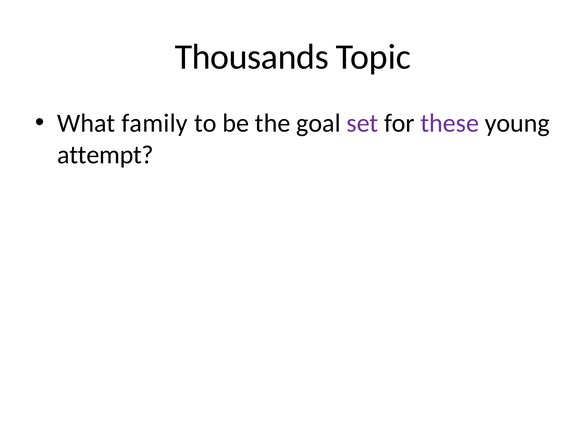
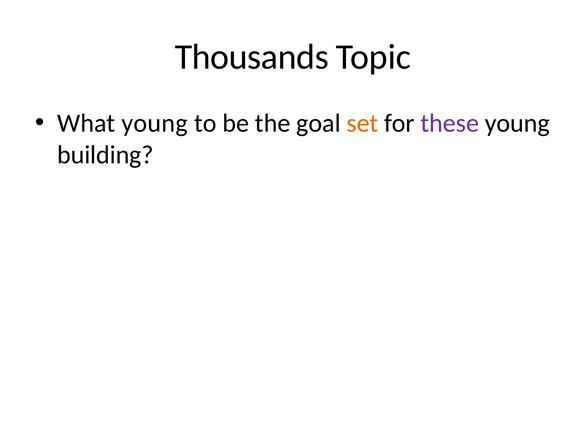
What family: family -> young (155, 123)
set colour: purple -> orange (362, 123)
attempt: attempt -> building (105, 154)
